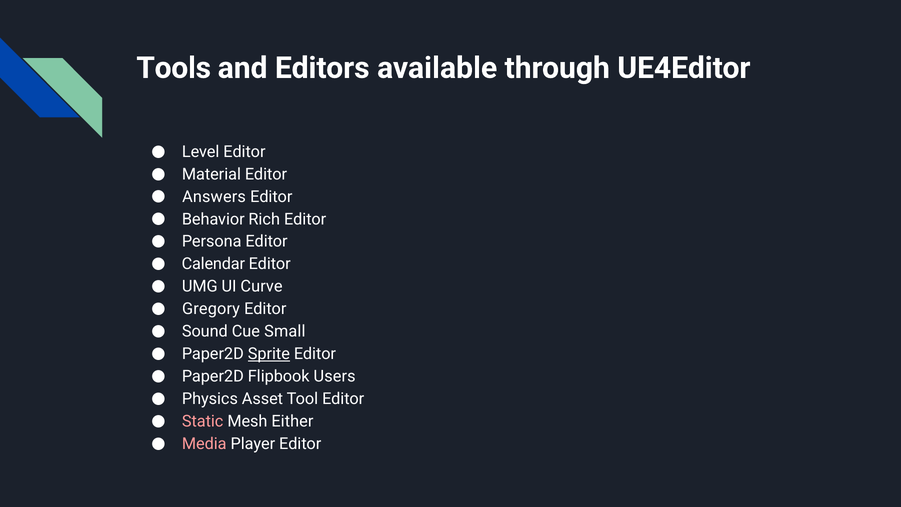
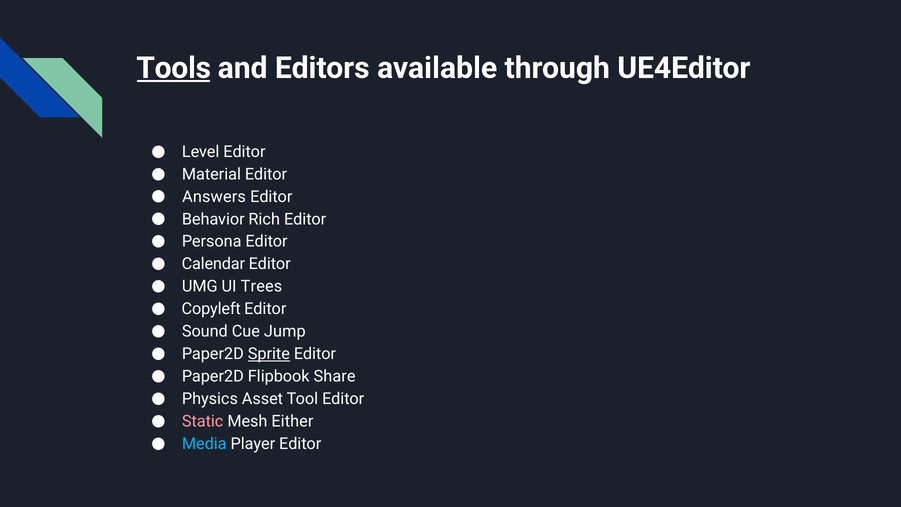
Tools underline: none -> present (174, 68)
Curve: Curve -> Trees (261, 286)
Gregory: Gregory -> Copyleft (211, 309)
Small: Small -> Jump (285, 331)
Users: Users -> Share (335, 376)
Media colour: pink -> light blue (204, 444)
